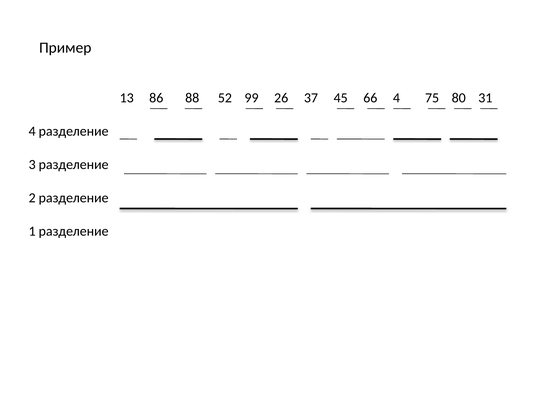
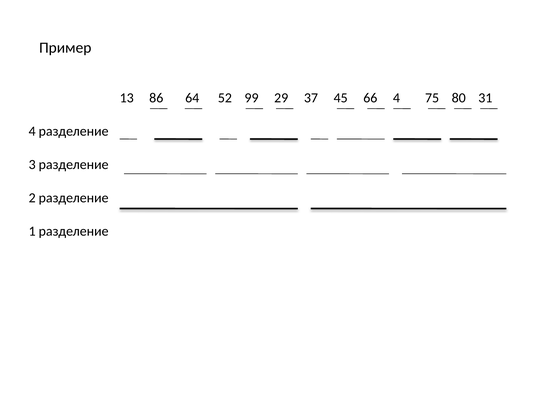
88: 88 -> 64 (192, 98)
26: 26 -> 29 (281, 98)
